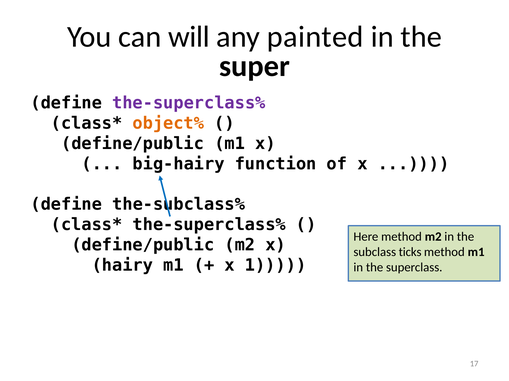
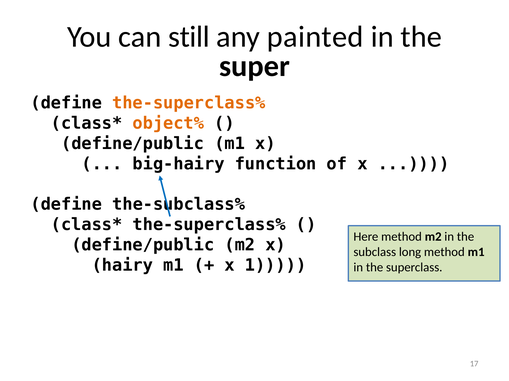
will: will -> still (189, 37)
the-superclass% colour: purple -> orange (189, 103)
ticks: ticks -> long (410, 253)
